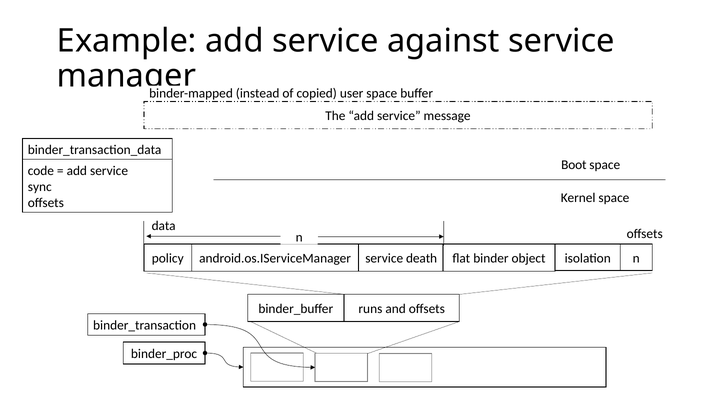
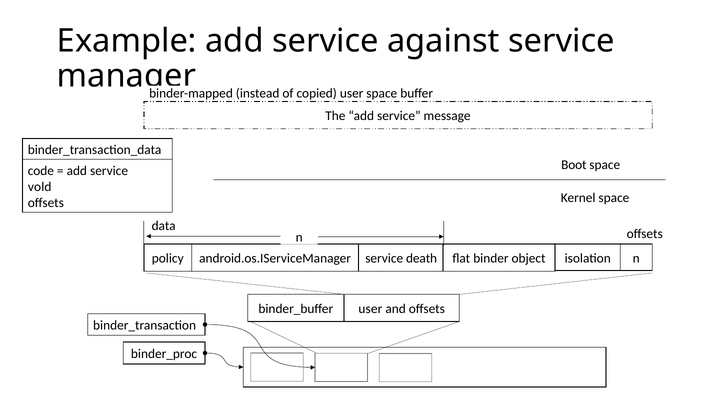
sync: sync -> vold (40, 187)
binder_buffer runs: runs -> user (370, 309)
